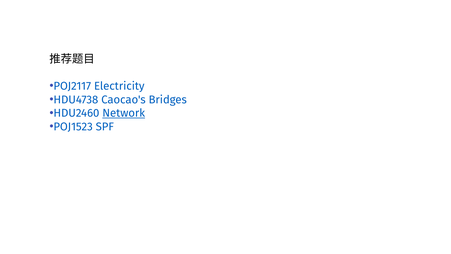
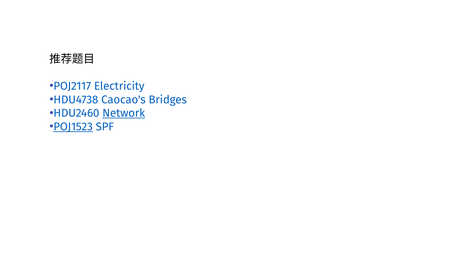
POJ1523 underline: none -> present (73, 127)
